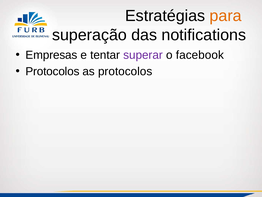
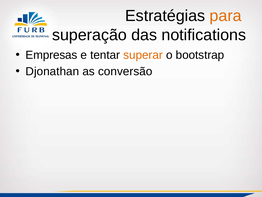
superar colour: purple -> orange (143, 55)
facebook: facebook -> bootstrap (200, 55)
Protocolos: Protocolos -> Djonathan (52, 71)
as protocolos: protocolos -> conversão (125, 71)
